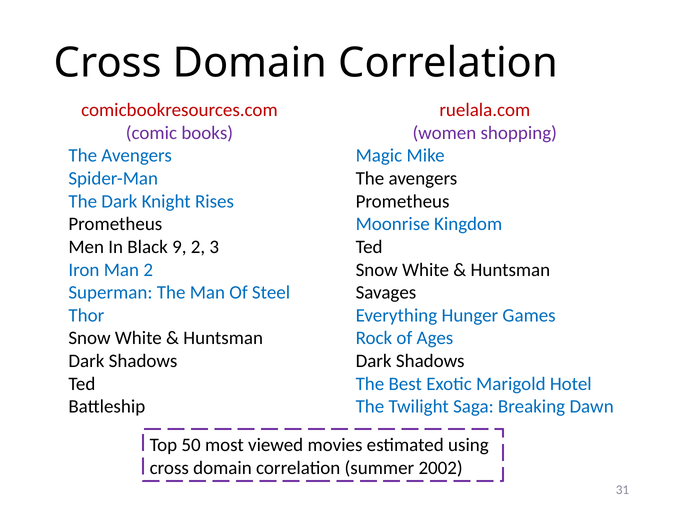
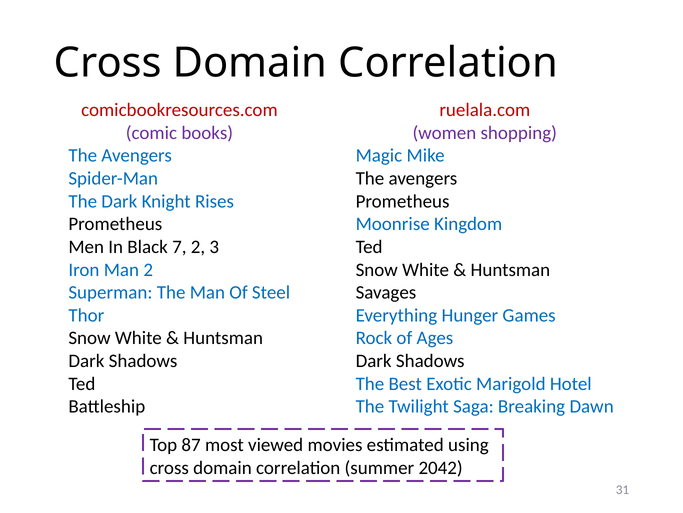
9: 9 -> 7 (179, 247)
50: 50 -> 87 (191, 444)
2002: 2002 -> 2042 (441, 467)
